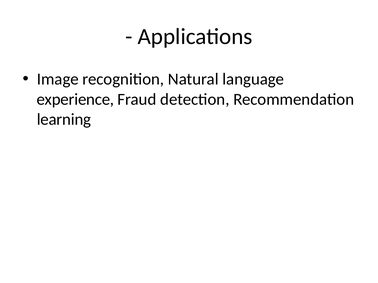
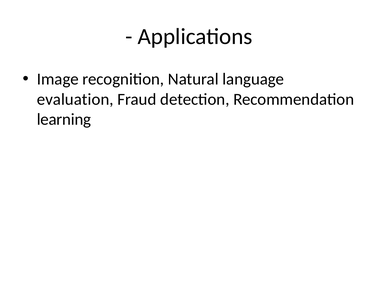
experience: experience -> evaluation (75, 99)
